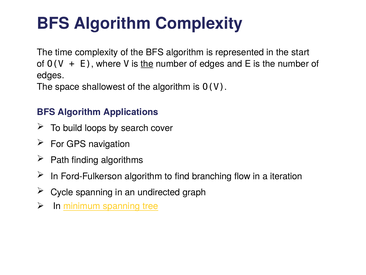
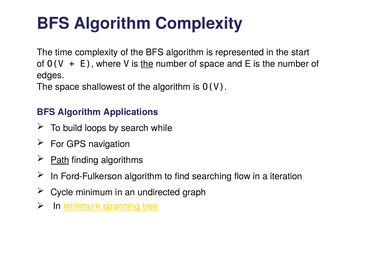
edges: edges -> space (212, 64)
cover: cover -> while (162, 128)
Path underline: none -> present (60, 160)
branching: branching -> searching (212, 176)
Cycle spanning: spanning -> minimum (94, 192)
